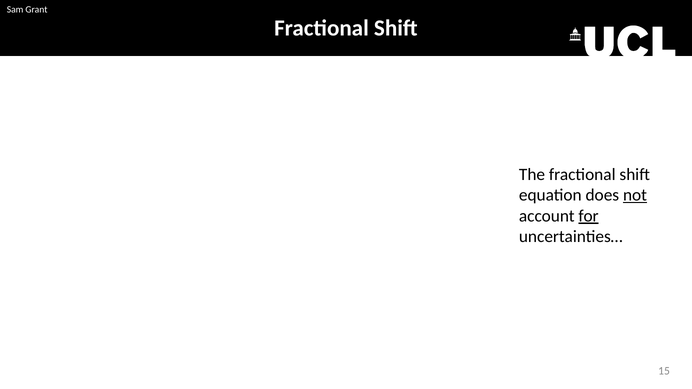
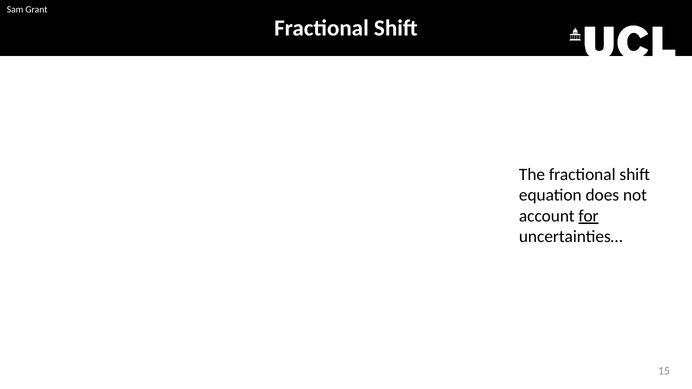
not underline: present -> none (635, 195)
